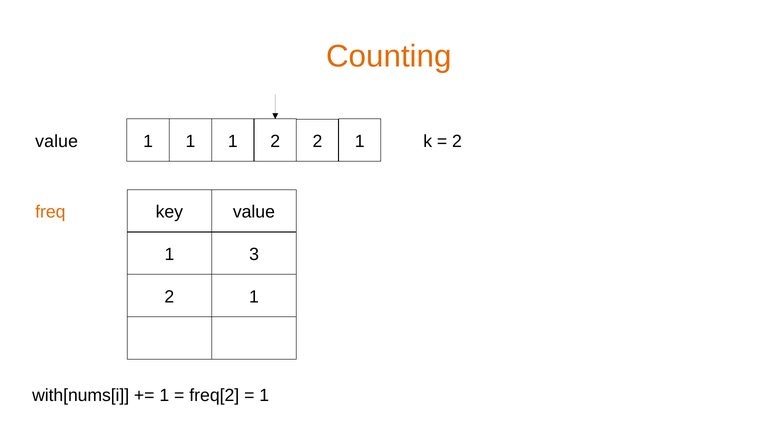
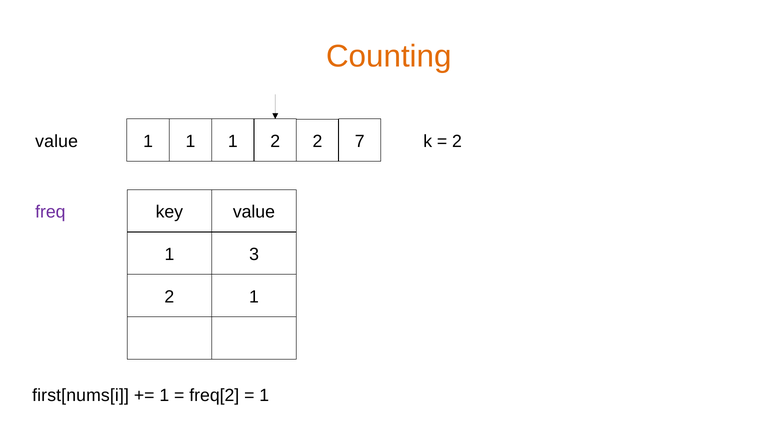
1: 1 -> 7 (360, 141)
freq colour: orange -> purple (50, 212)
with[nums[i: with[nums[i -> first[nums[i (81, 395)
